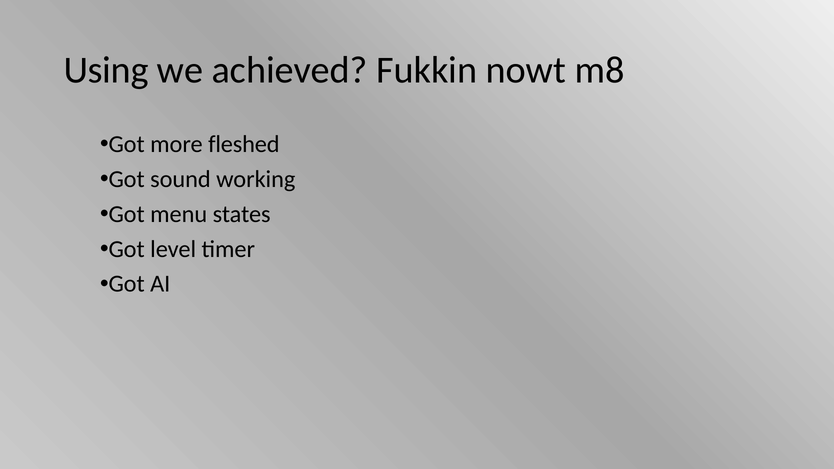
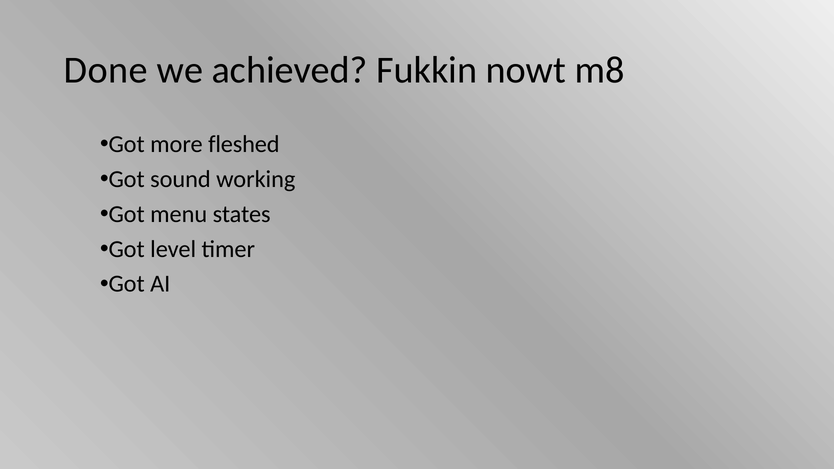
Using: Using -> Done (106, 70)
